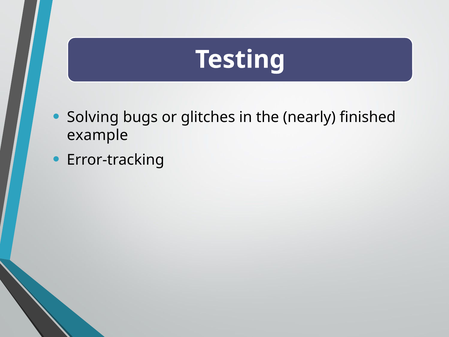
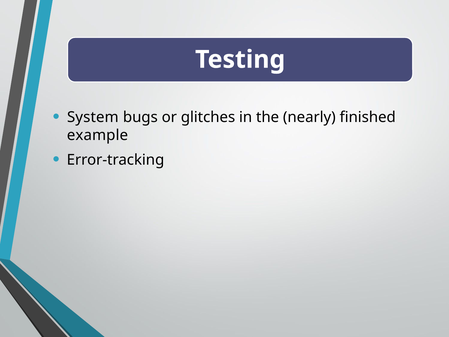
Solving: Solving -> System (93, 117)
